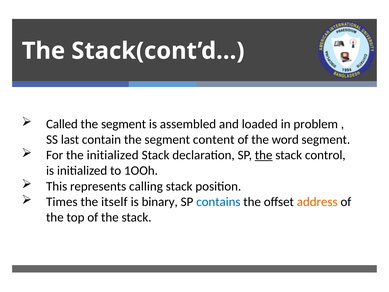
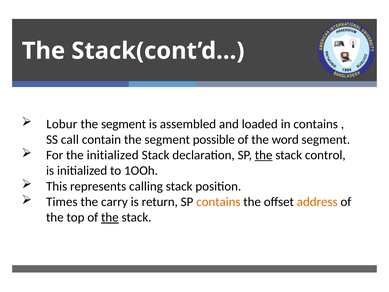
Called: Called -> Lobur (62, 124)
in problem: problem -> contains (316, 124)
last: last -> call (70, 139)
content: content -> possible (214, 139)
itself: itself -> carry (114, 202)
binary: binary -> return (160, 202)
contains colour: blue -> orange (218, 202)
the underline: none -> present (110, 217)
